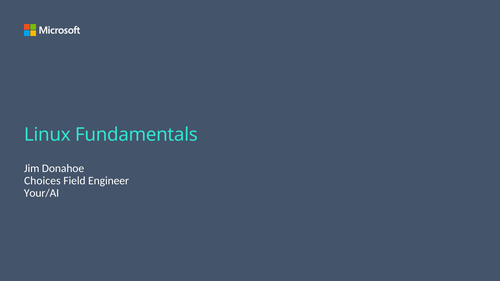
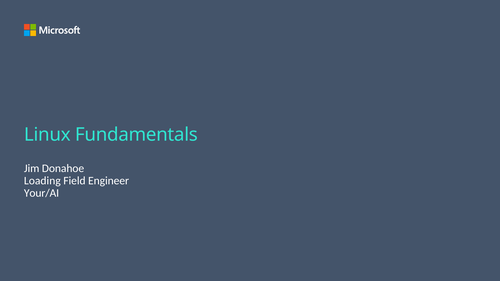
Choices: Choices -> Loading (42, 181)
